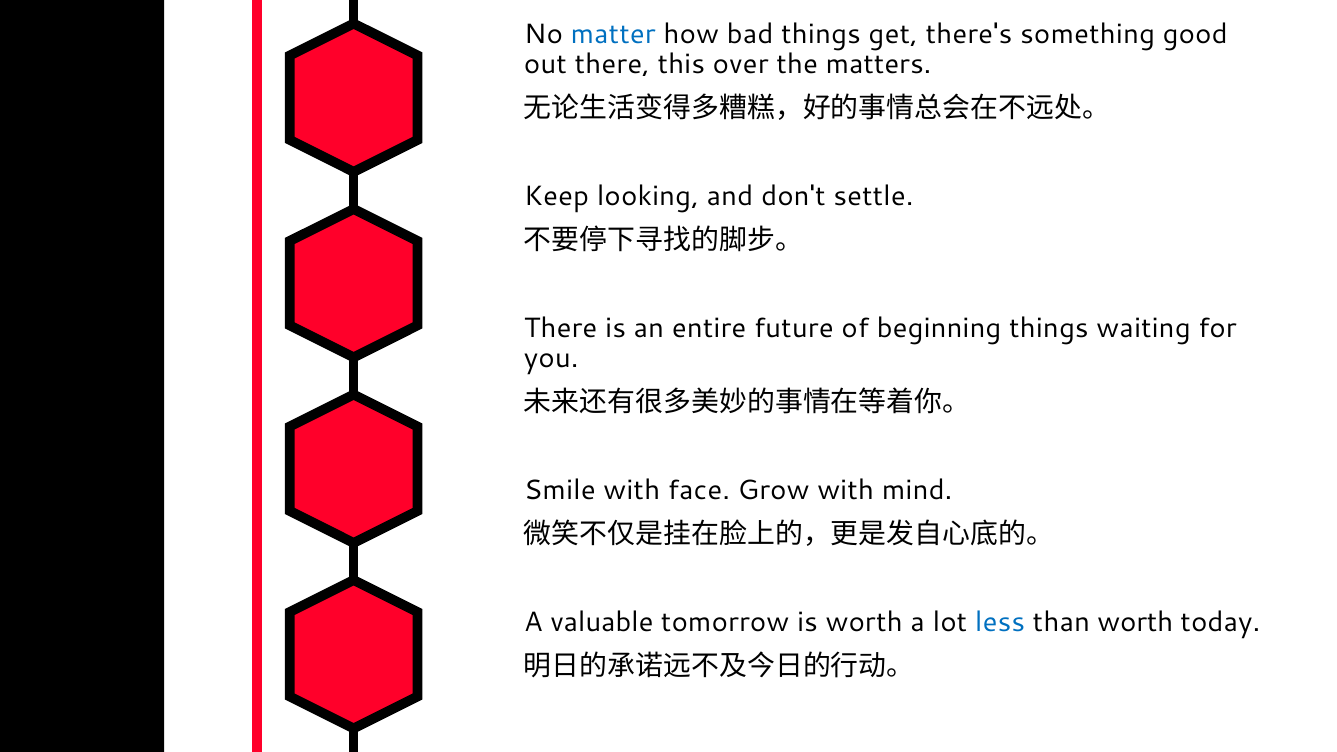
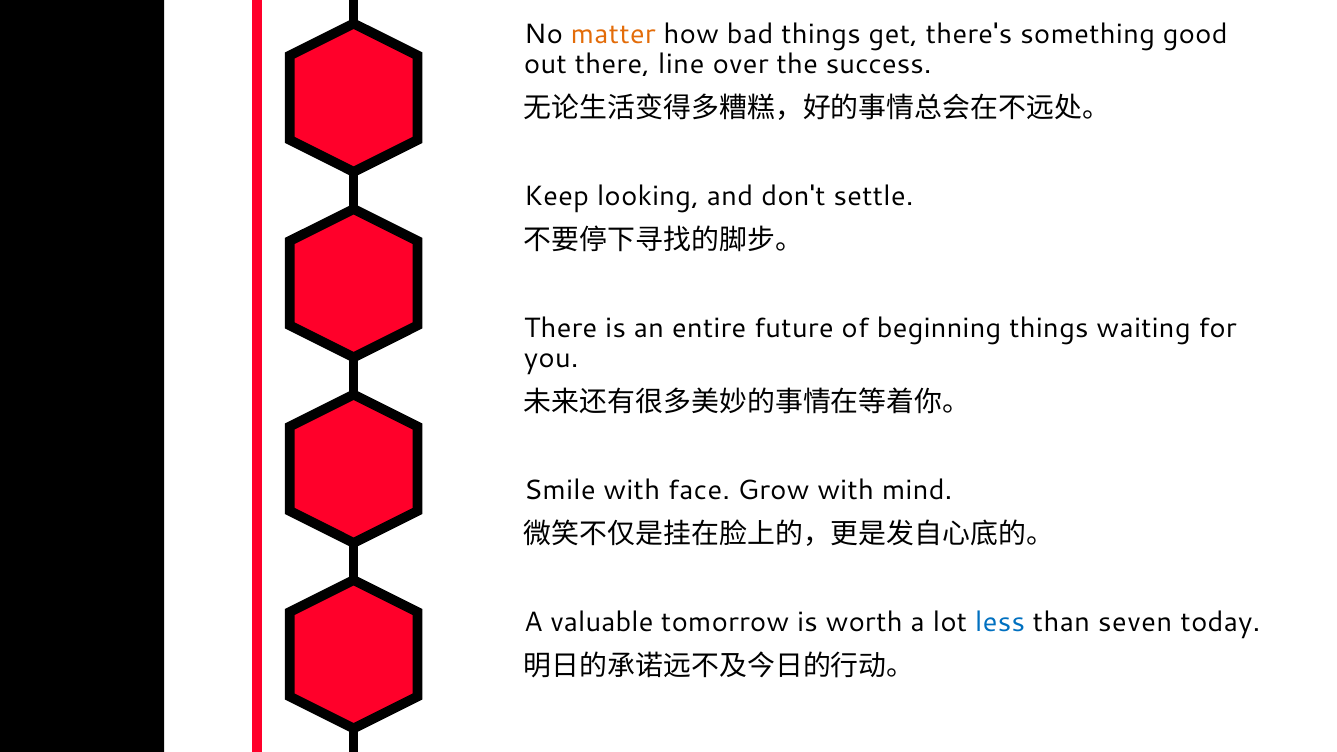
matter colour: blue -> orange (613, 34)
this: this -> line (681, 64)
matters: matters -> success (879, 64)
than worth: worth -> seven (1135, 622)
